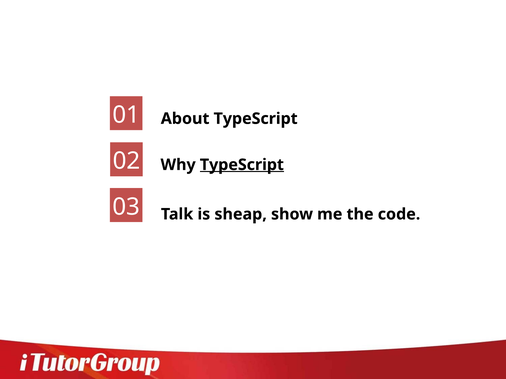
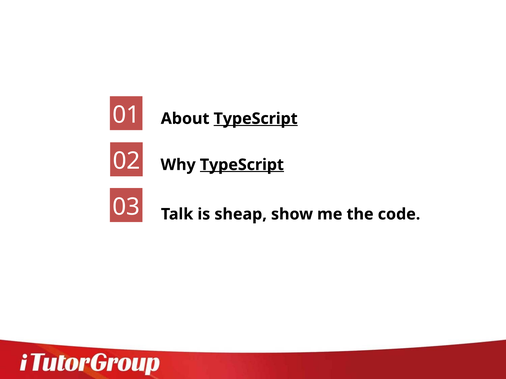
TypeScript underline: none -> present (256, 119)
